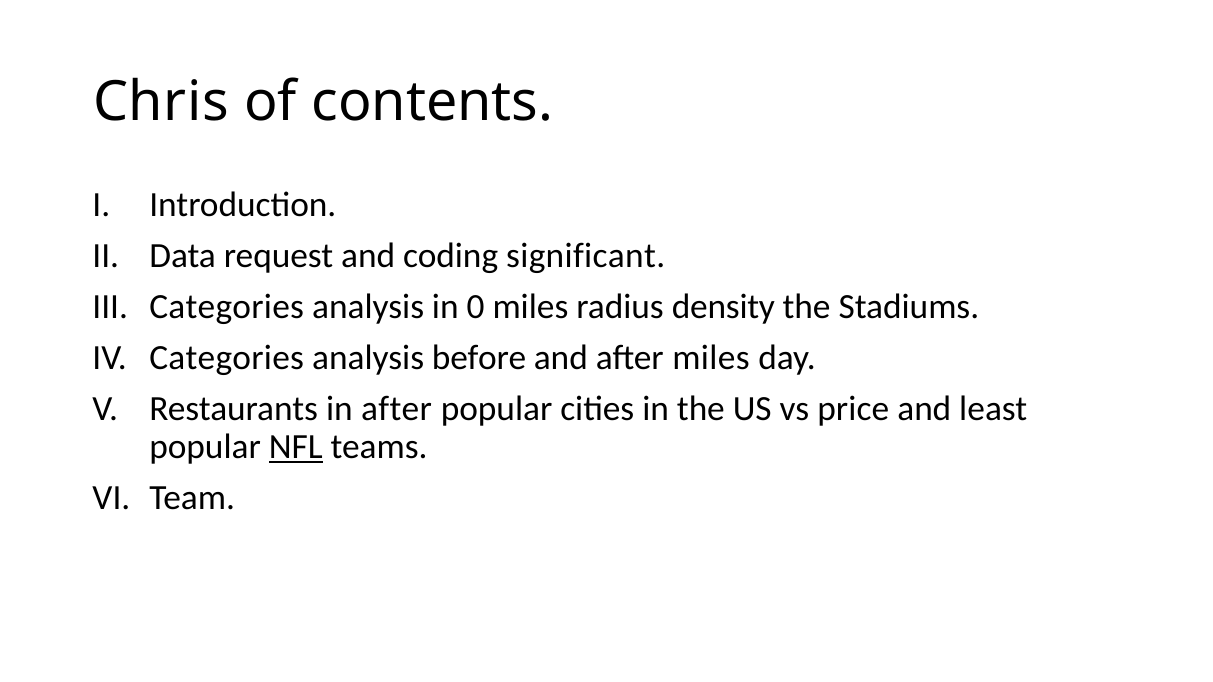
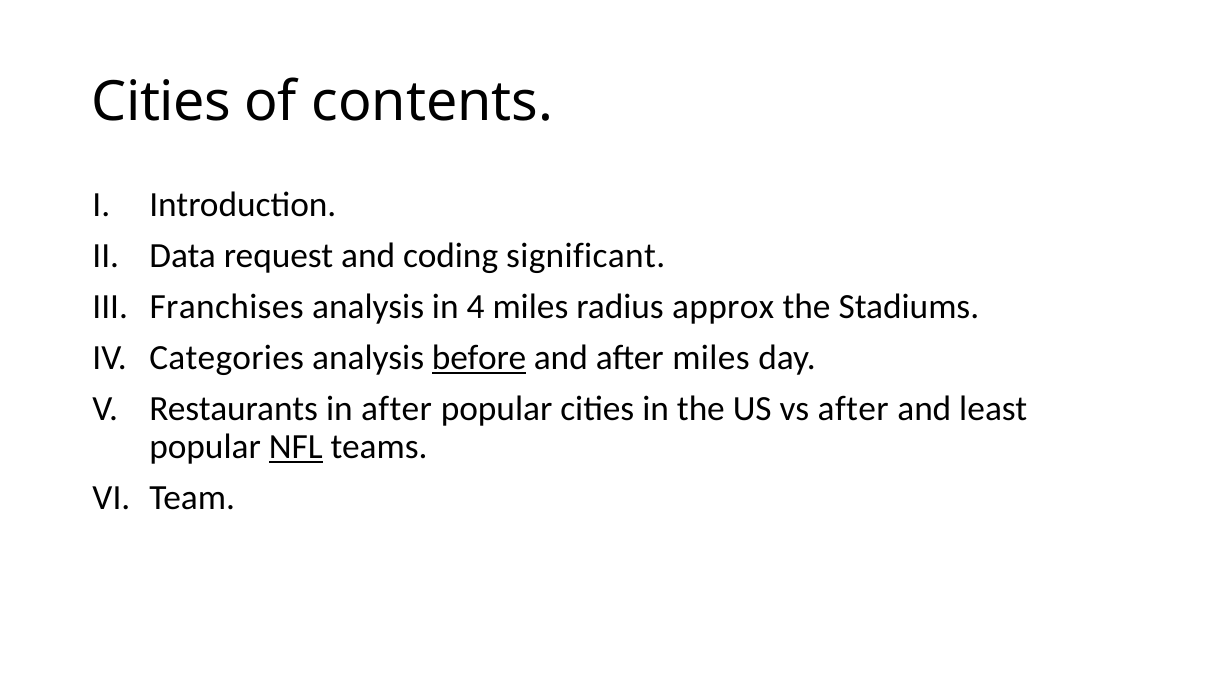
Chris: Chris -> Cities (161, 102)
Categories: Categories -> Franchises (227, 307)
0: 0 -> 4 (476, 307)
density: density -> approx (723, 307)
before underline: none -> present (479, 358)
vs price: price -> after (853, 409)
